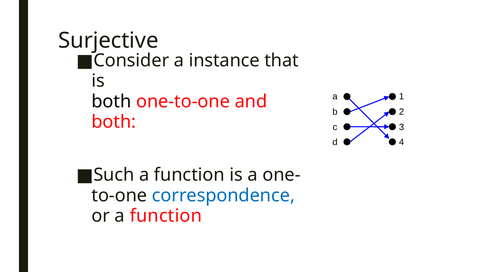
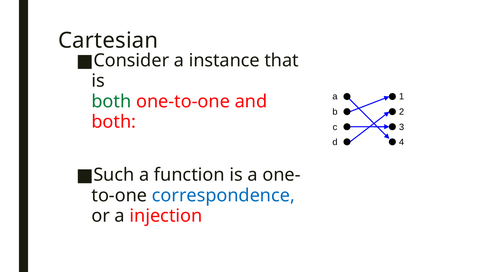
Surjective: Surjective -> Cartesian (108, 41)
both colour: black -> green (111, 102)
or a function: function -> injection (166, 216)
